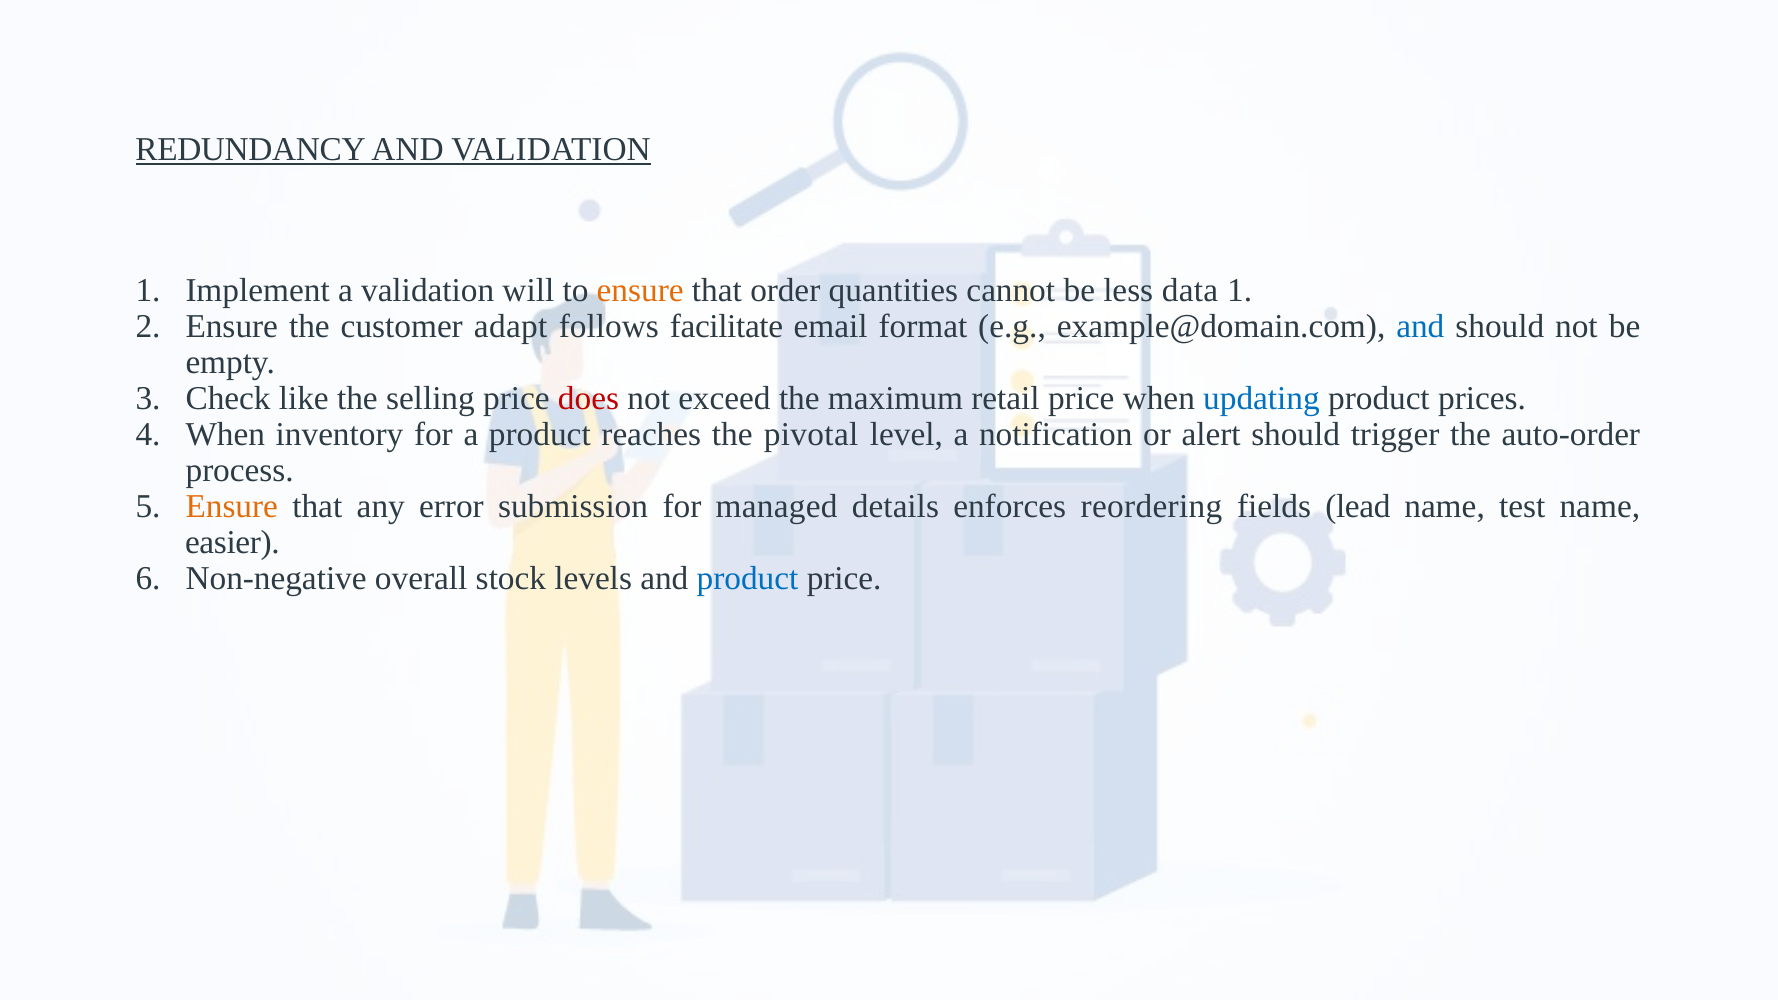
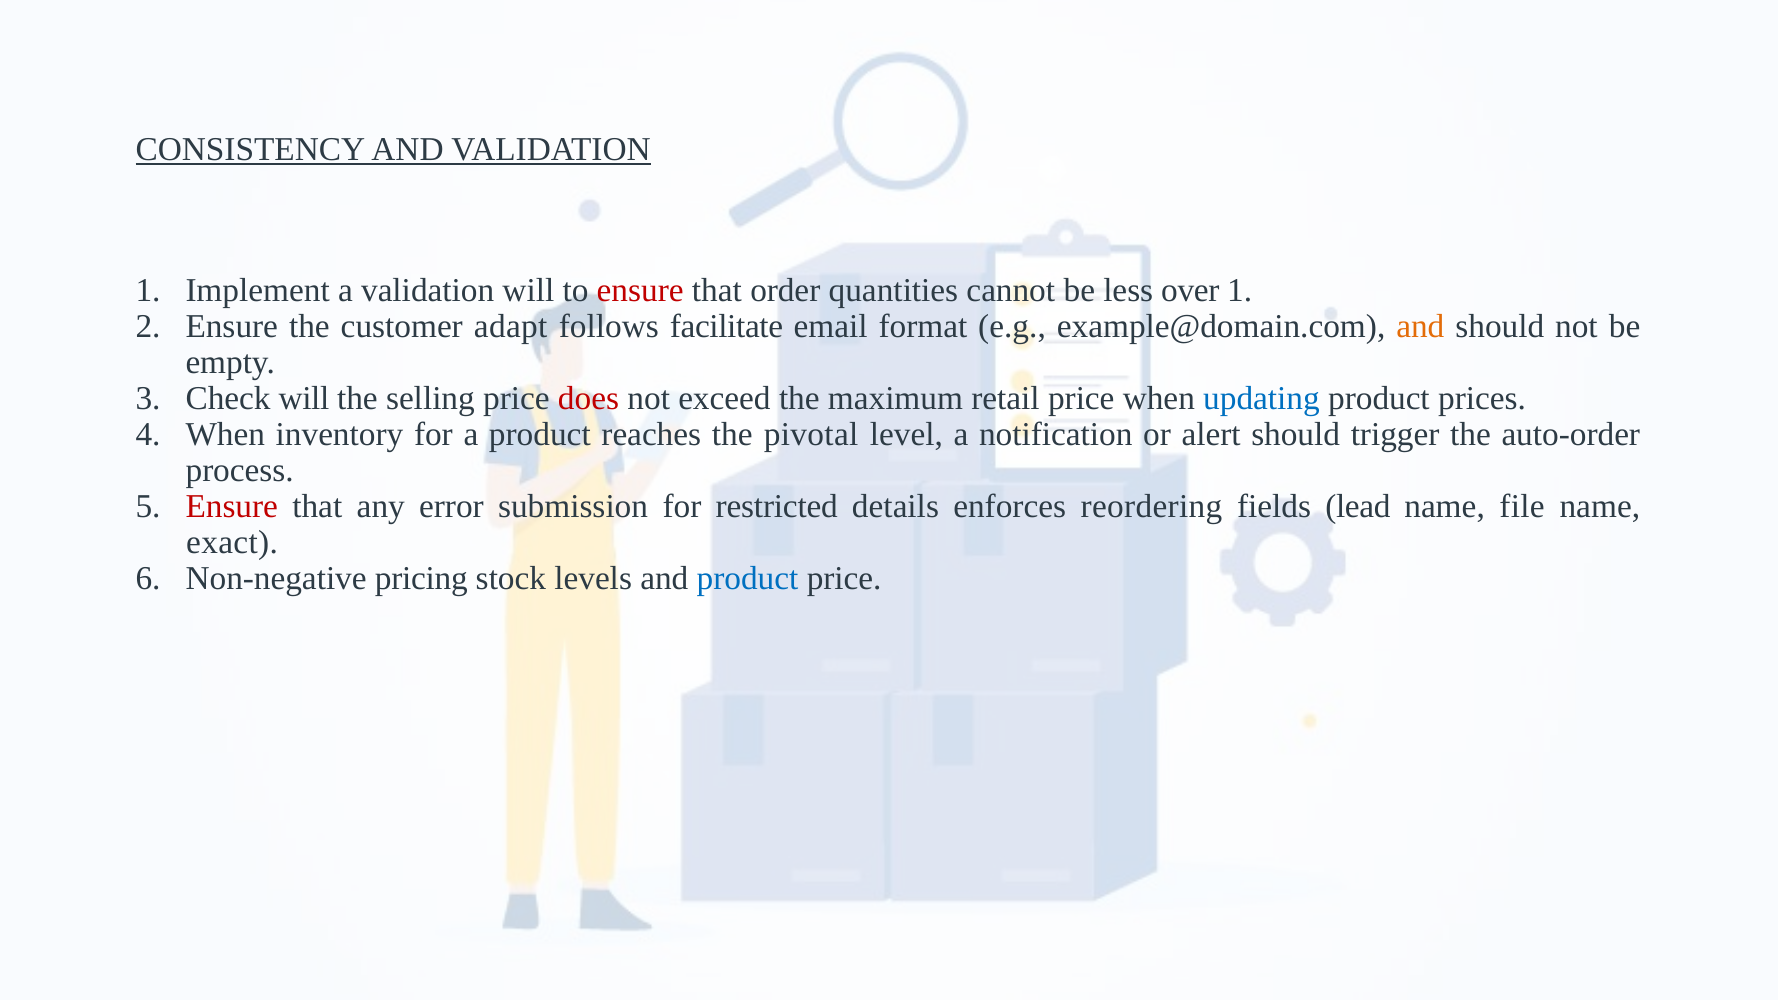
REDUNDANCY: REDUNDANCY -> CONSISTENCY (250, 150)
ensure colour: orange -> red (640, 291)
data: data -> over (1190, 291)
and colour: blue -> orange (1420, 327)
Check like: like -> will (304, 399)
Ensure colour: orange -> red (232, 507)
managed: managed -> restricted (777, 507)
test: test -> file (1522, 507)
easier: easier -> exact (232, 543)
overall: overall -> pricing (421, 579)
